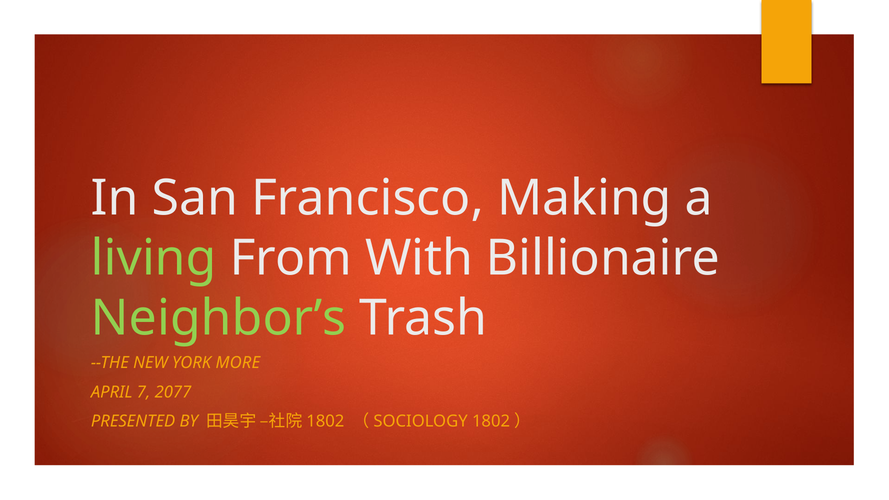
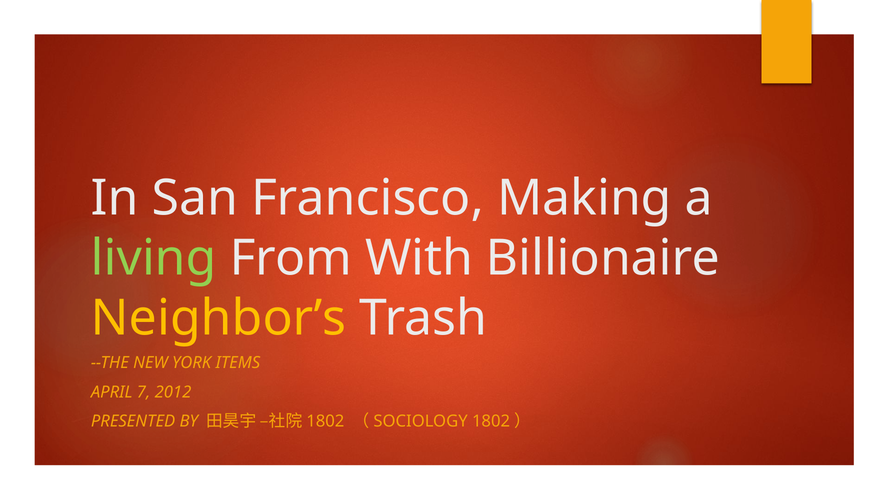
Neighbor’s colour: light green -> yellow (219, 318)
MORE: MORE -> ITEMS (238, 363)
2077: 2077 -> 2012 (173, 392)
